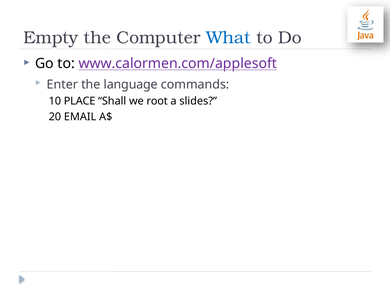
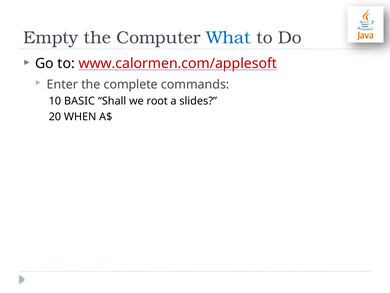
www.calormen.com/applesoft colour: purple -> red (178, 63)
language: language -> complete (131, 84)
PLACE: PLACE -> BASIC (79, 101)
EMAIL: EMAIL -> WHEN (80, 117)
